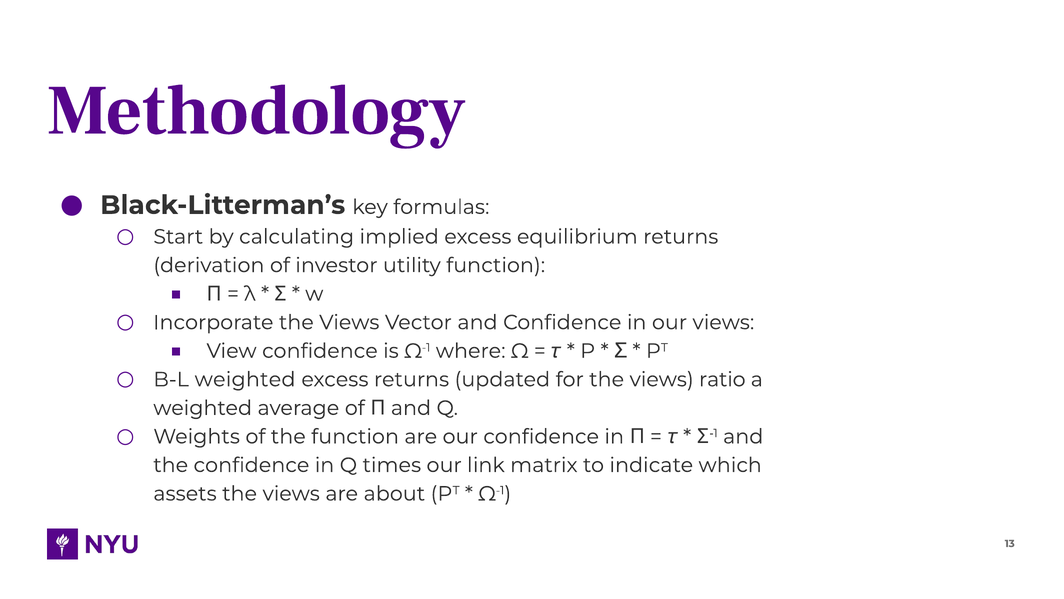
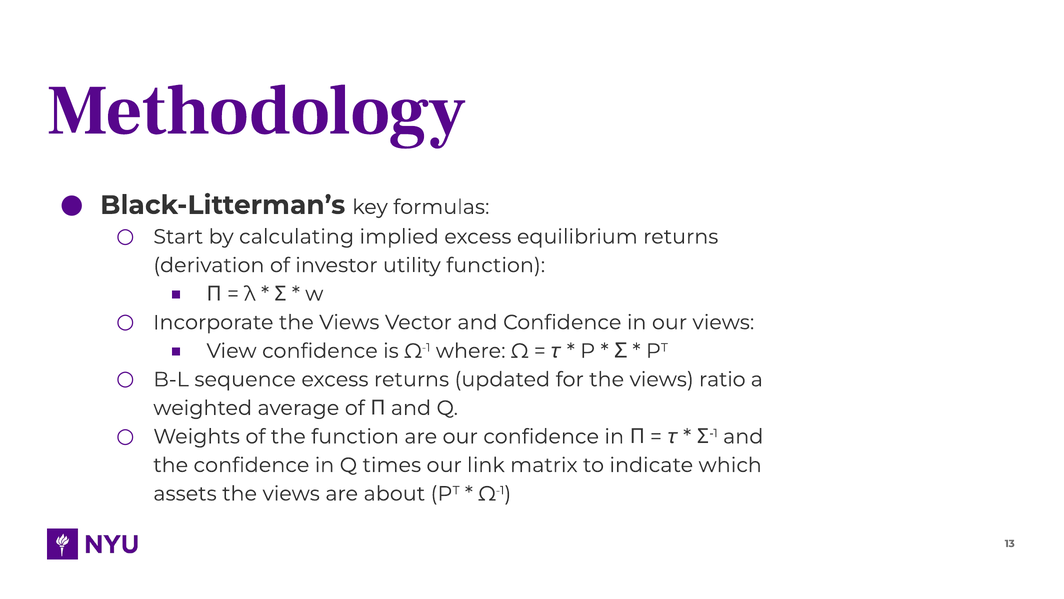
B-L weighted: weighted -> sequence (245, 379)
